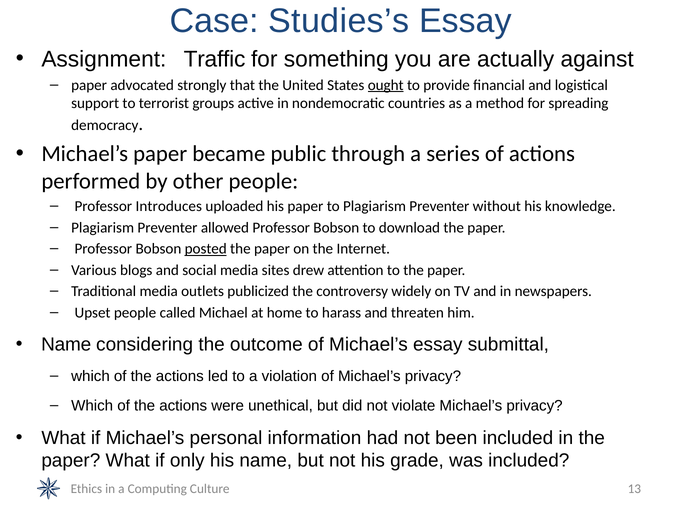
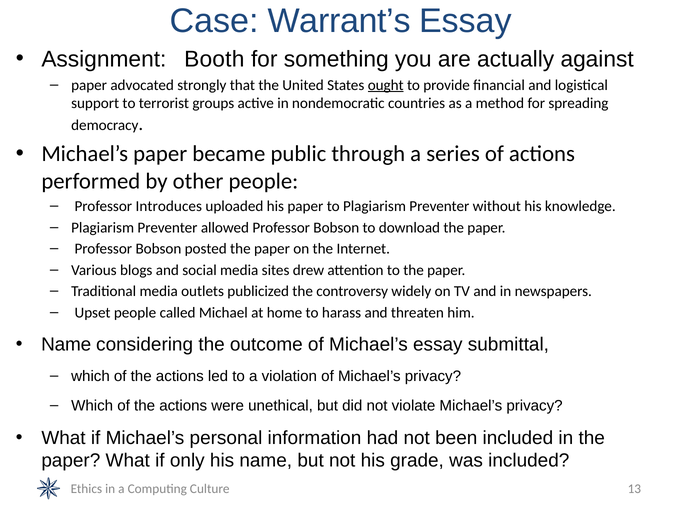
Studies’s: Studies’s -> Warrant’s (339, 21)
Traffic: Traffic -> Booth (214, 59)
posted underline: present -> none (206, 249)
